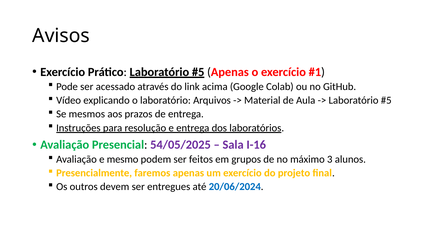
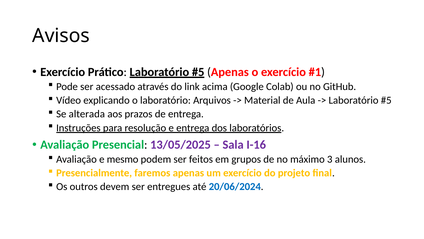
mesmos: mesmos -> alterada (87, 114)
54/05/2025: 54/05/2025 -> 13/05/2025 (181, 144)
